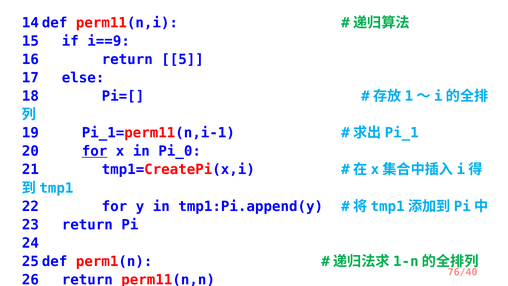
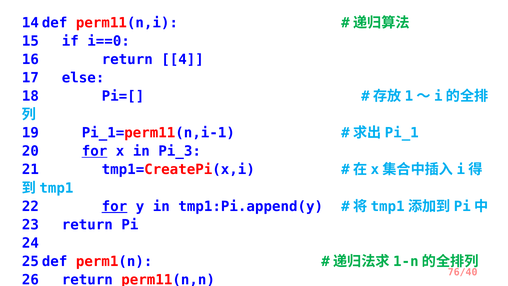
i==9: i==9 -> i==0 (109, 41)
5: 5 -> 4 (183, 59)
Pi_0: Pi_0 -> Pi_3 (180, 151)
for underline: none -> present (114, 206)
